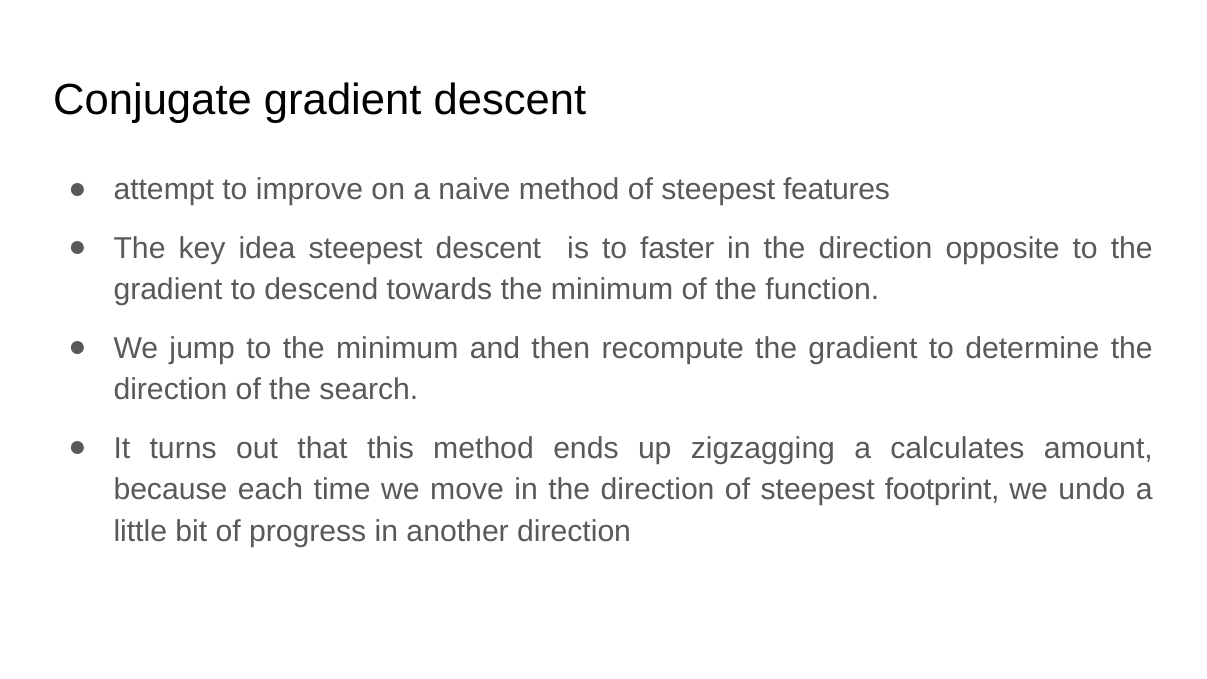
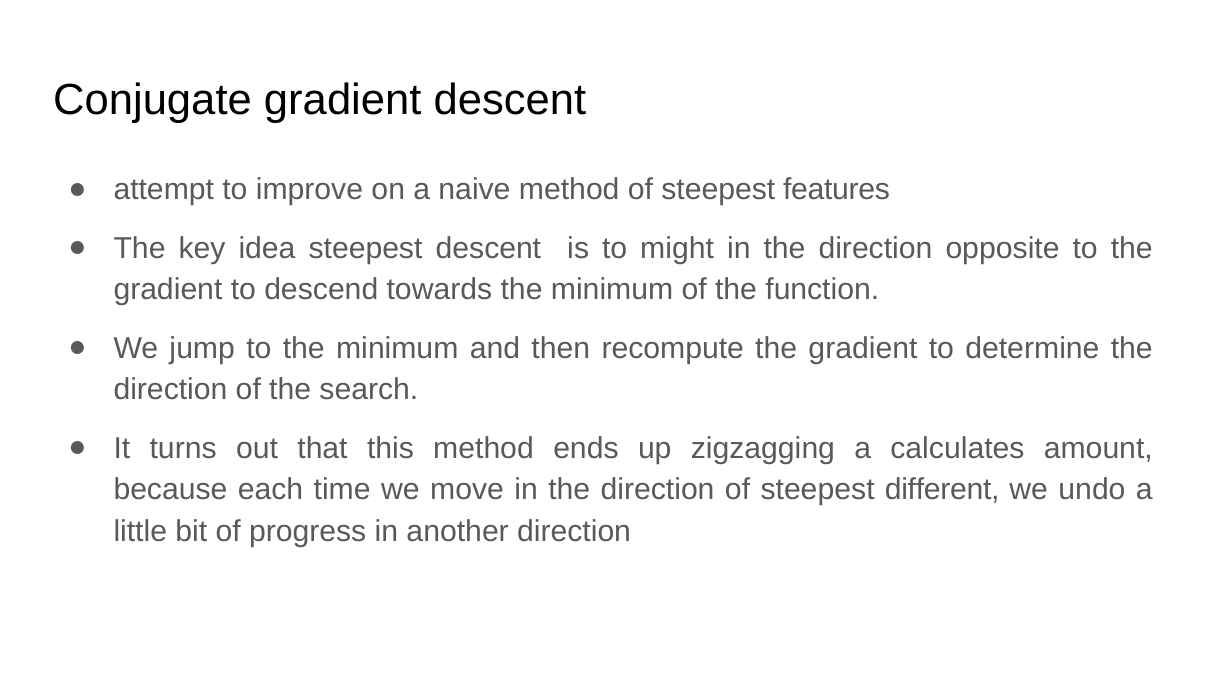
faster: faster -> might (677, 248)
footprint: footprint -> different (942, 490)
